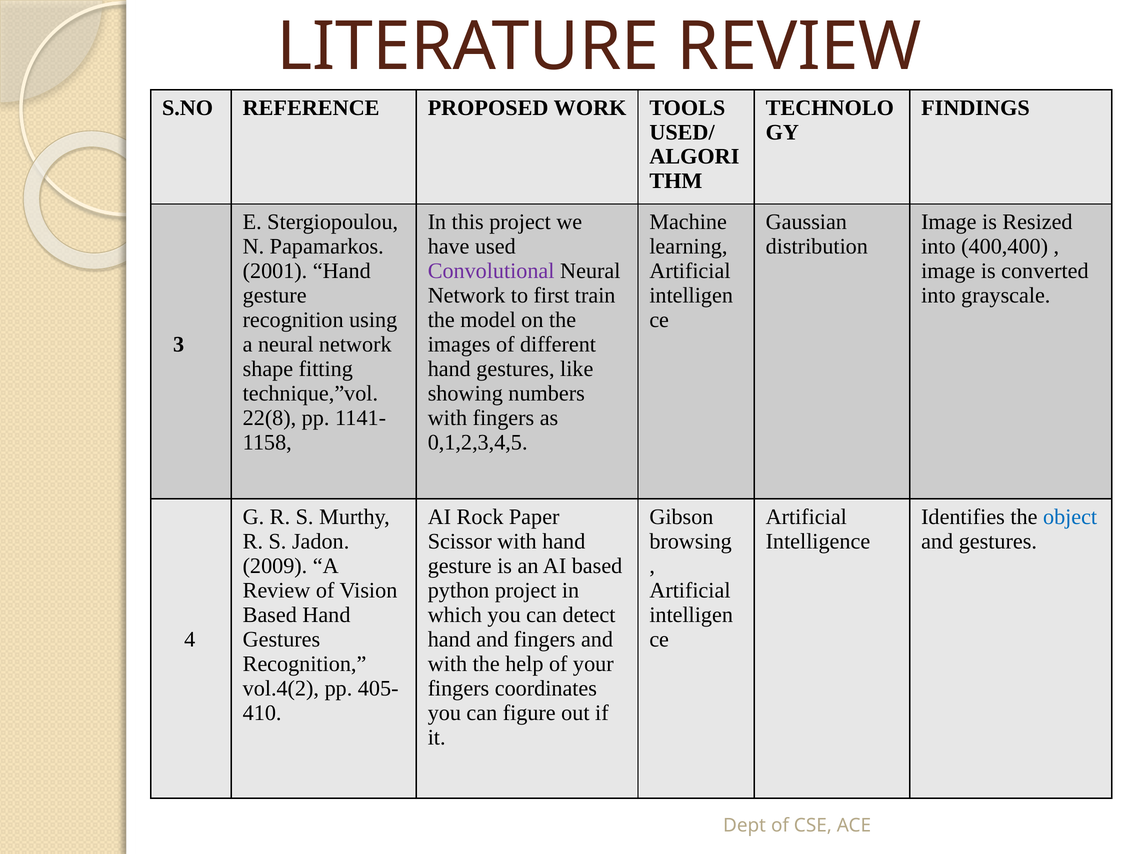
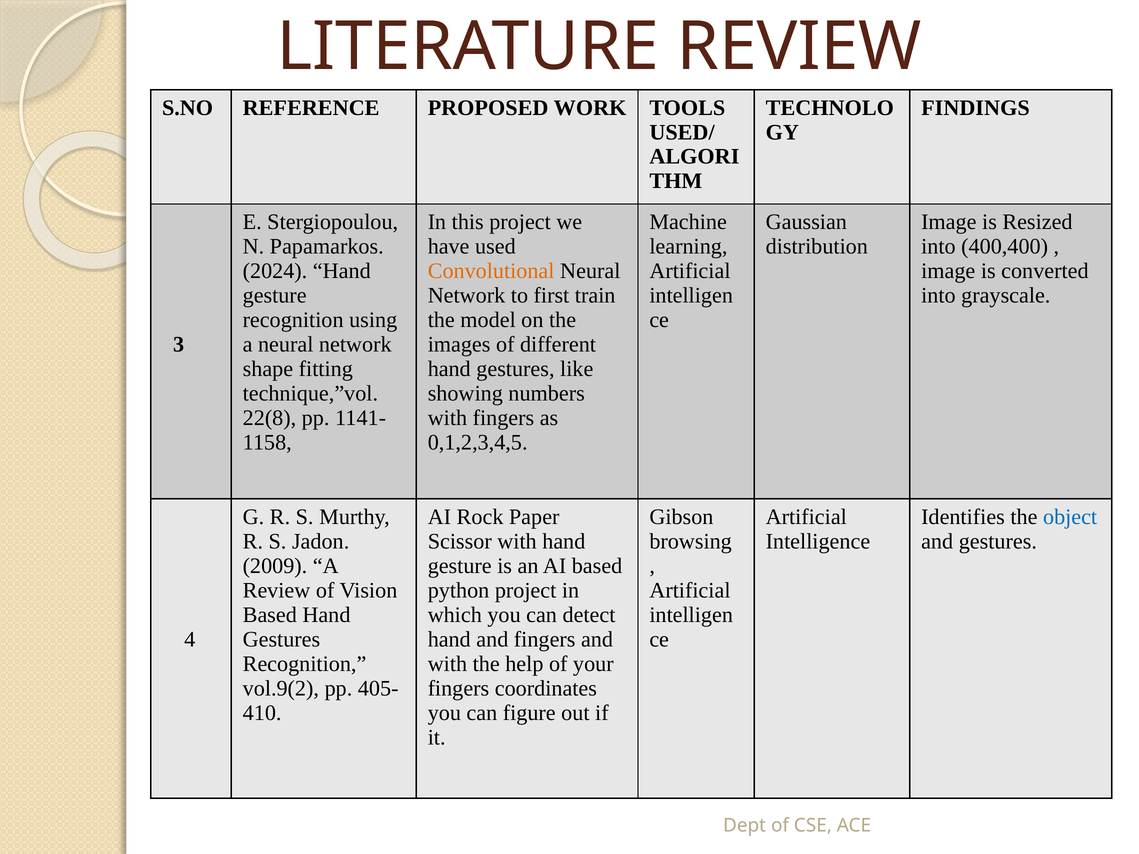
2001: 2001 -> 2024 (275, 271)
Convolutional colour: purple -> orange (491, 271)
vol.4(2: vol.4(2 -> vol.9(2 (281, 689)
